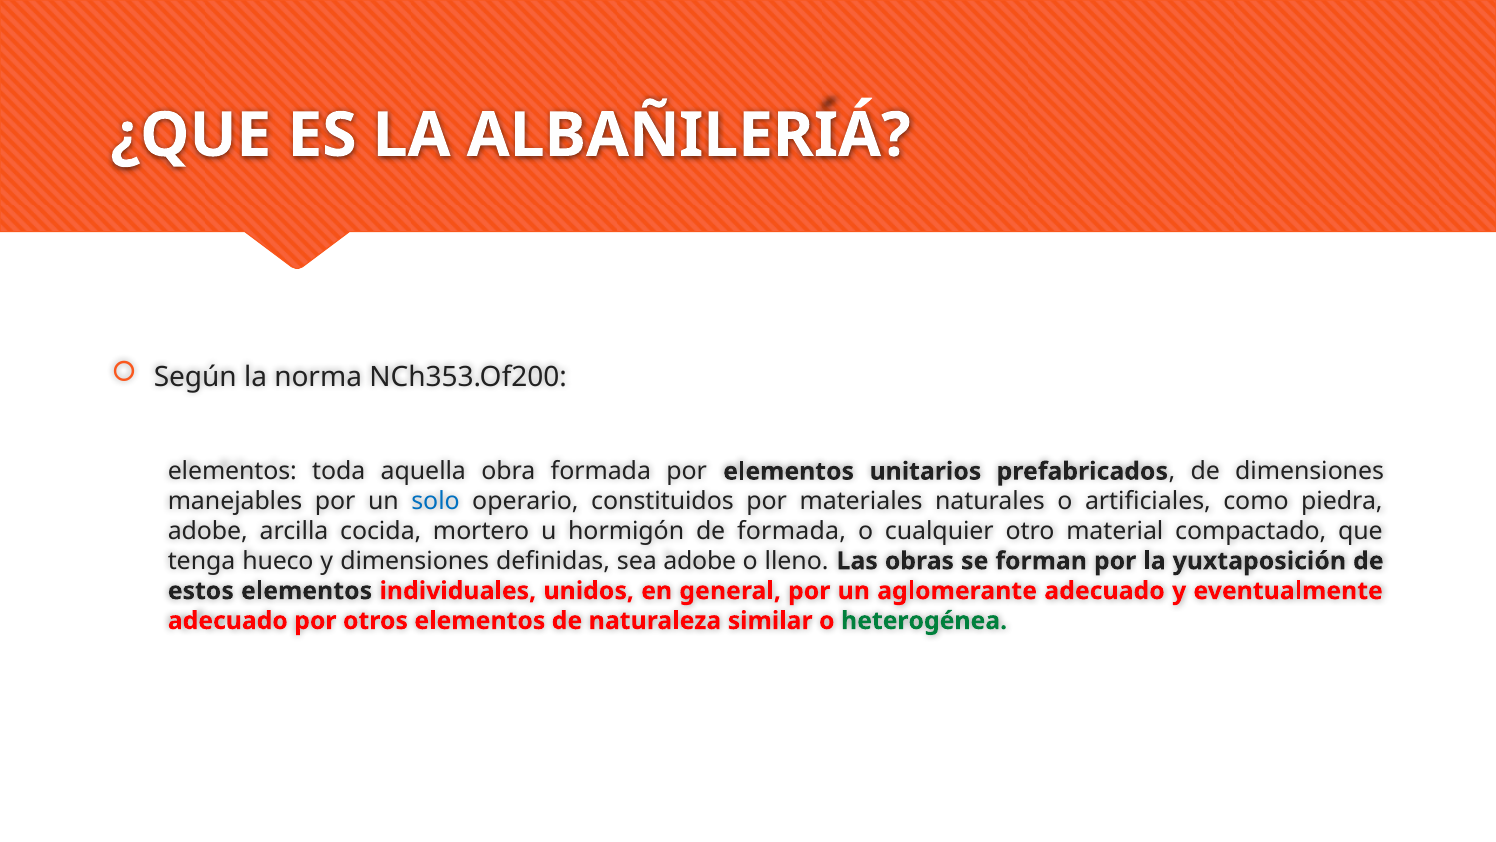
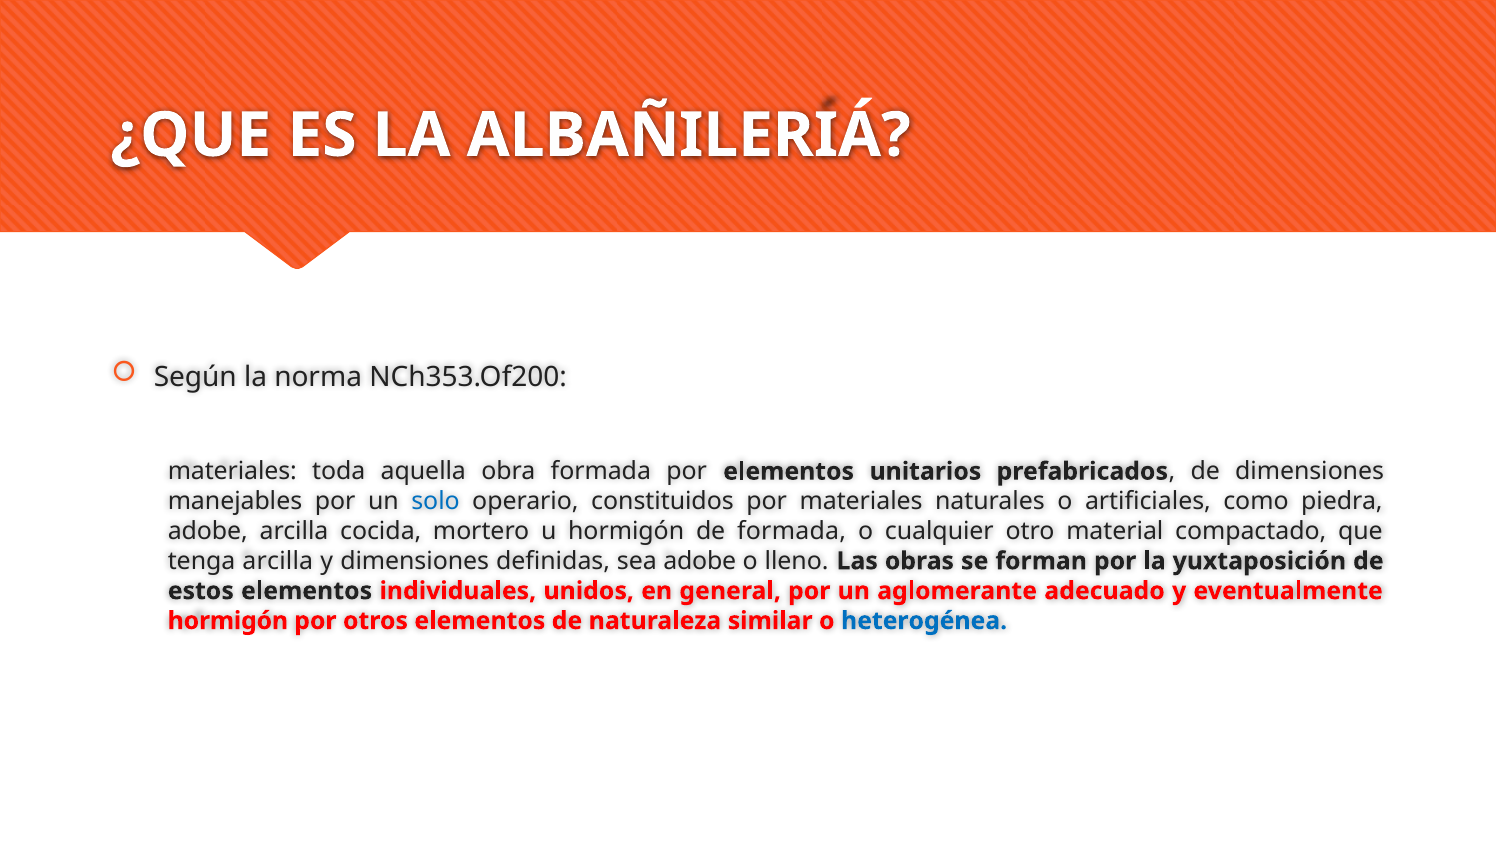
elementos: elementos -> materiales (232, 471)
tenga hueco: hueco -> arcilla (278, 561)
adecuado: adecuado -> hormigón (228, 620)
heterogénea colour: green -> blue (924, 620)
